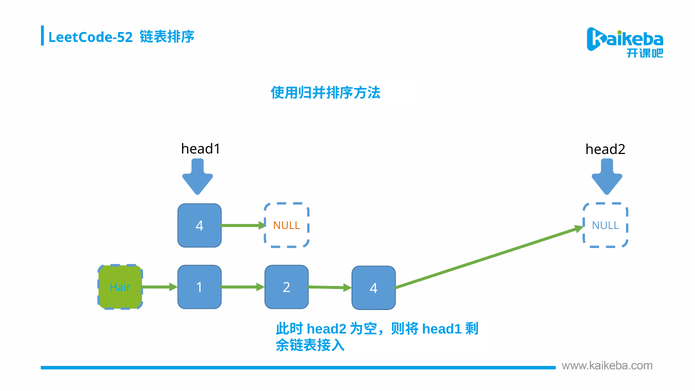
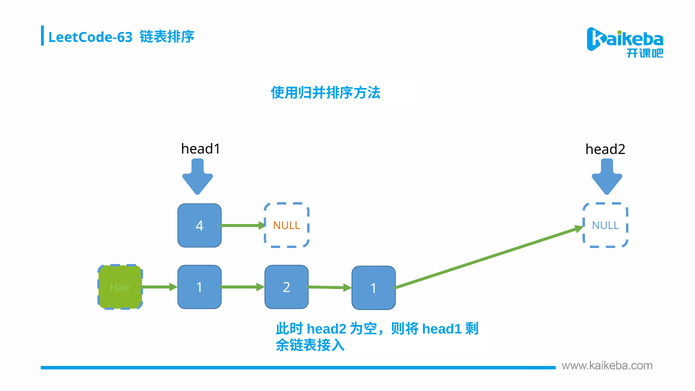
LeetCode-52: LeetCode-52 -> LeetCode-63 (90, 37)
1 4: 4 -> 1 (374, 289)
Hair colour: light blue -> light green (120, 288)
